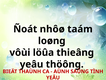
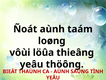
Ñoát nhôø: nhôø -> aùnh (52, 29)
